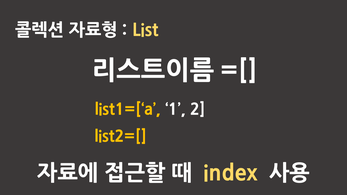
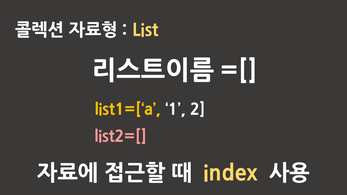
list2=[ colour: yellow -> pink (121, 137)
